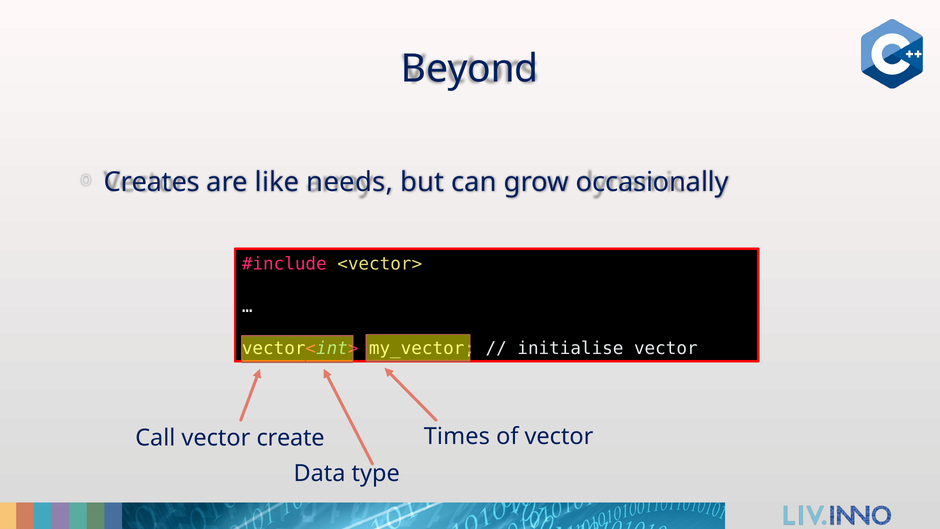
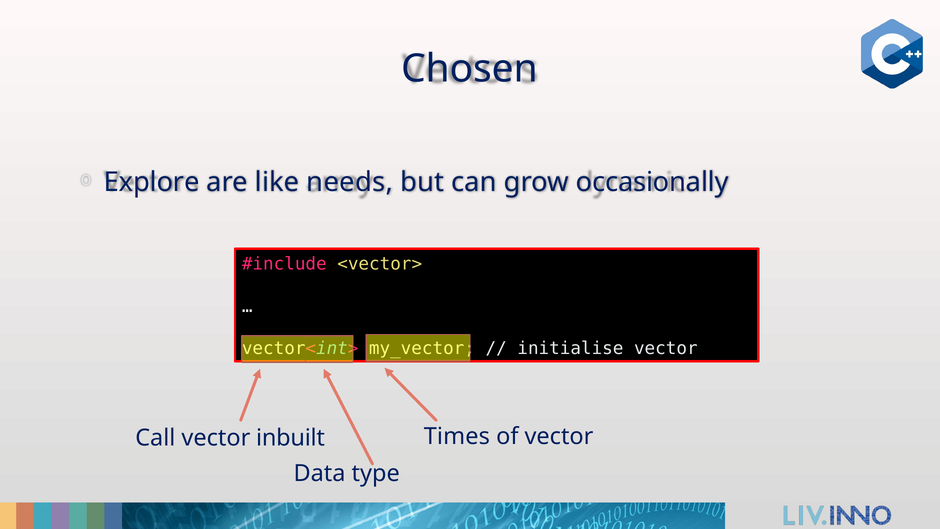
Beyond: Beyond -> Chosen (470, 69)
Creates: Creates -> Explore (152, 182)
create: create -> inbuilt (291, 438)
